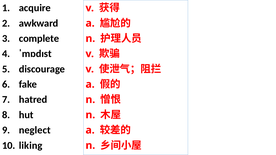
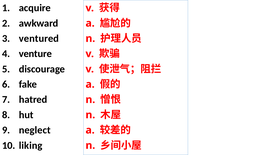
complete: complete -> ventured (39, 39)
ˈmɒdɪst: ˈmɒdɪst -> venture (35, 54)
